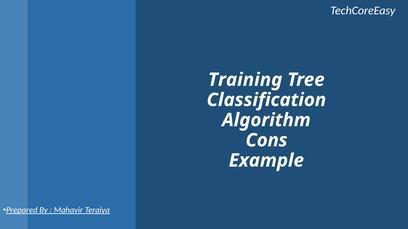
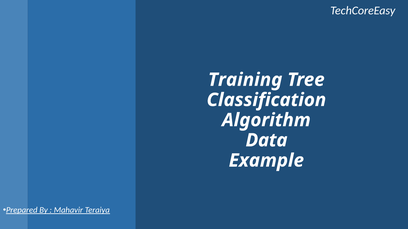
Cons: Cons -> Data (267, 141)
